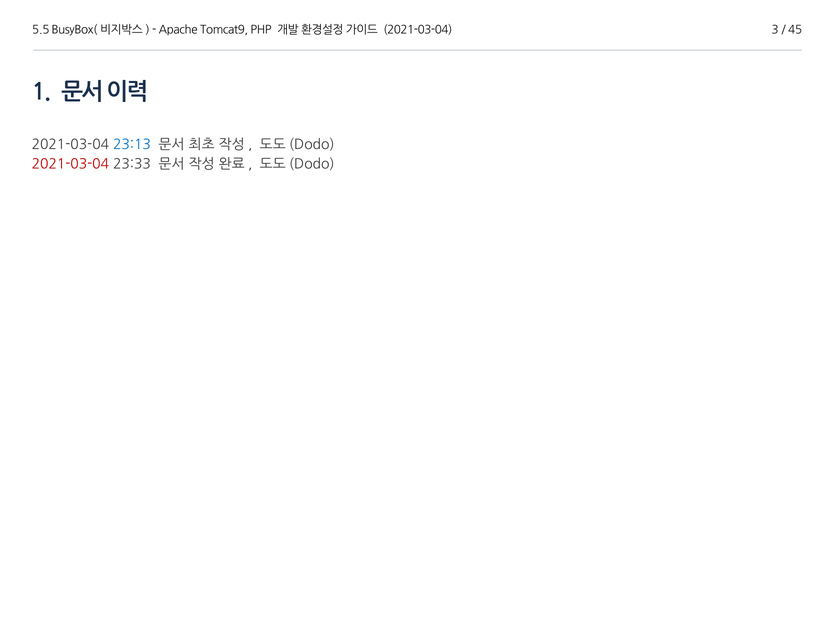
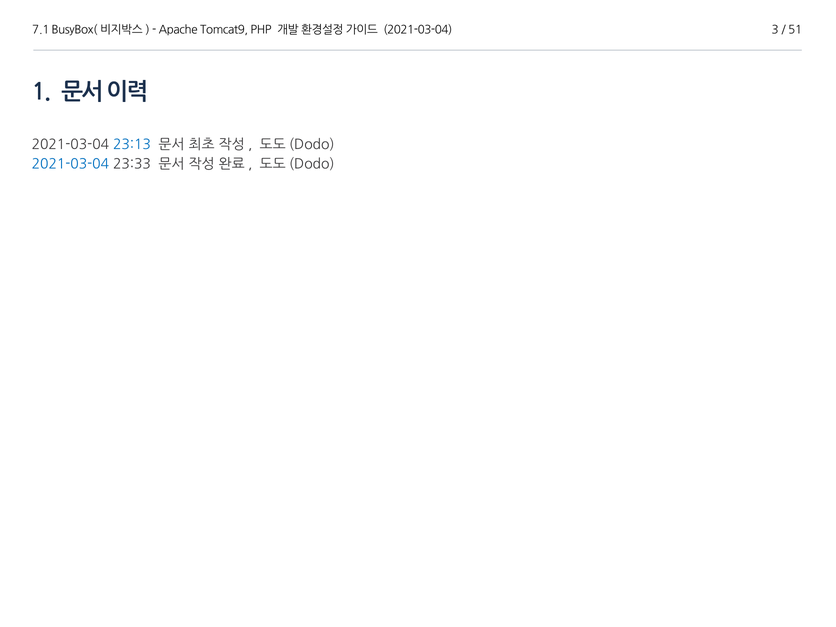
5.5: 5.5 -> 7.1 (41, 30)
45: 45 -> 51 (795, 30)
2021-03-04 colour: red -> blue (70, 164)
